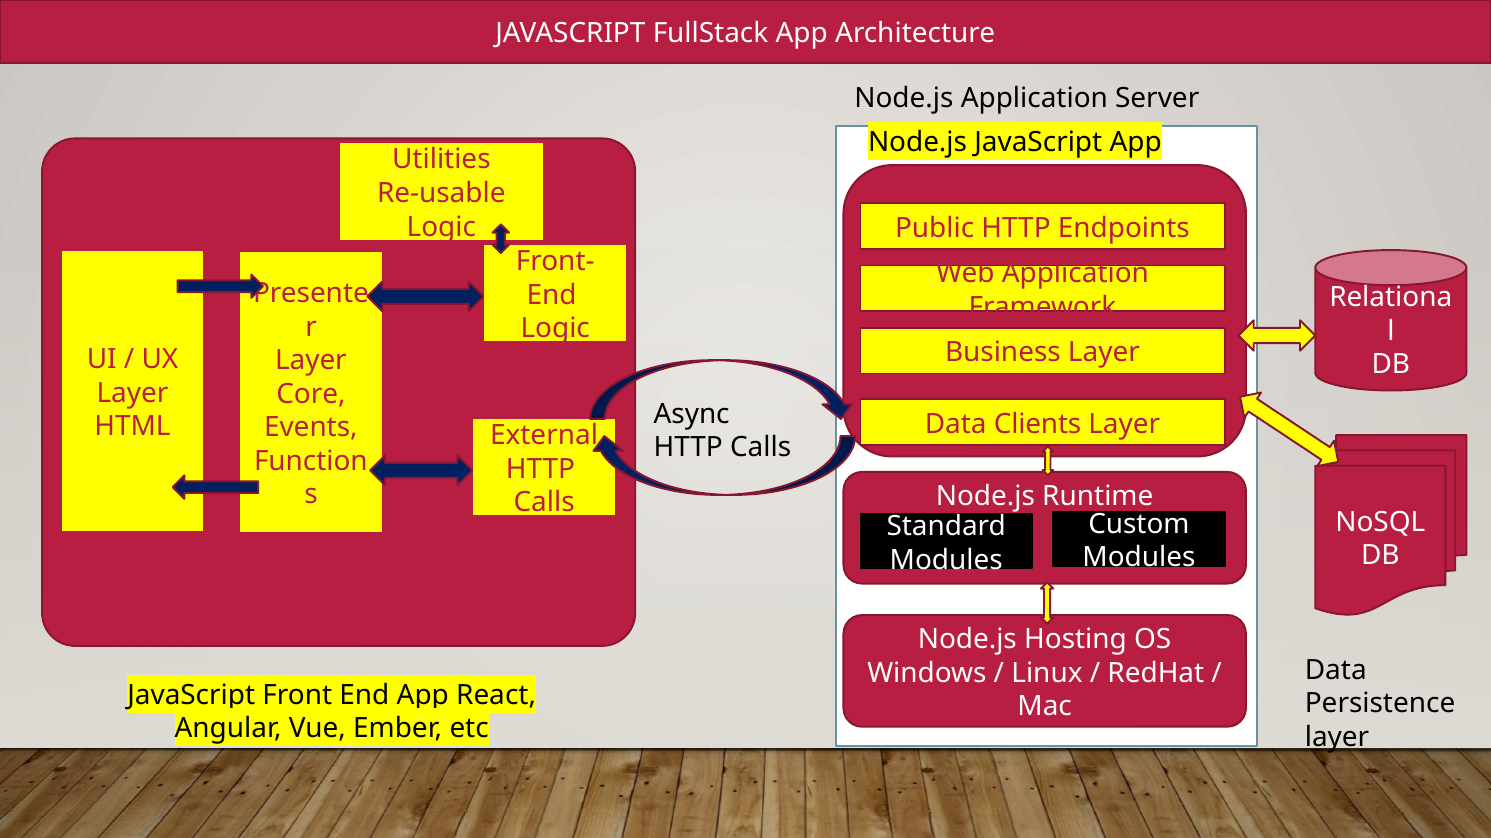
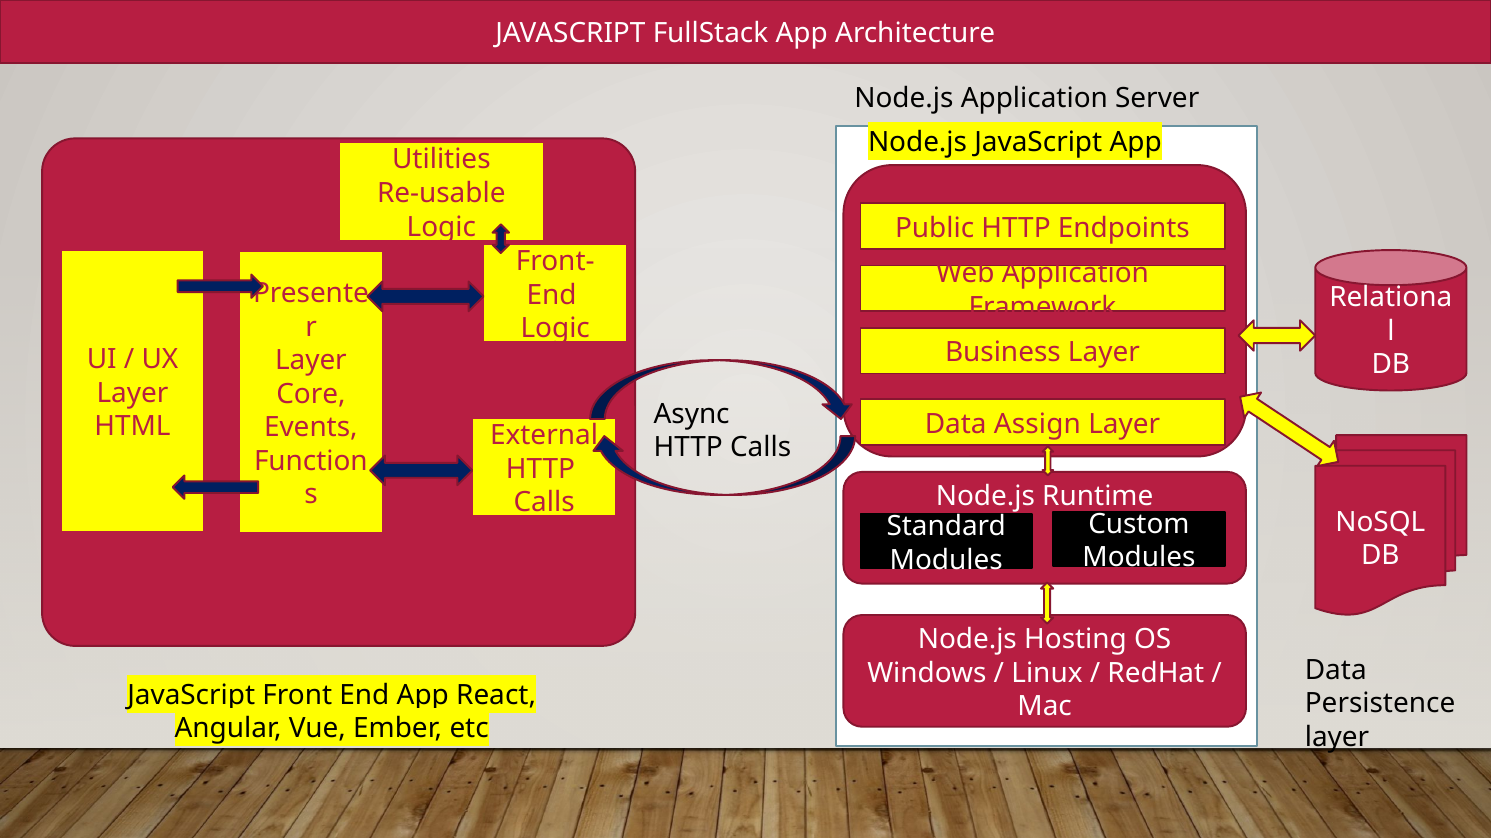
Clients: Clients -> Assign (1037, 424)
